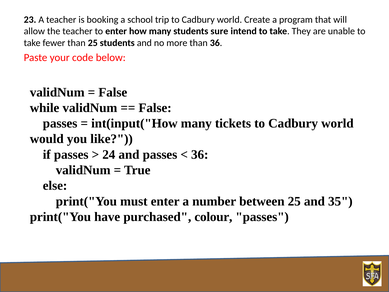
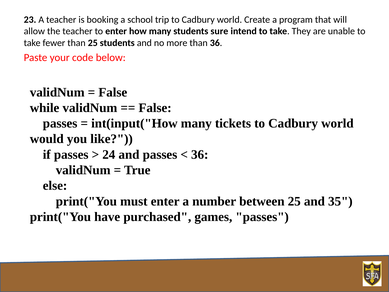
colour: colour -> games (213, 217)
